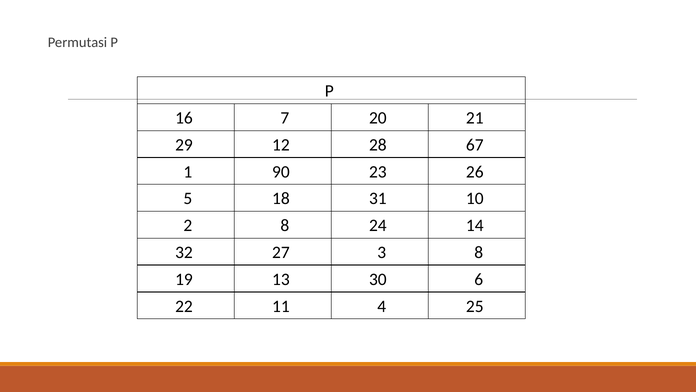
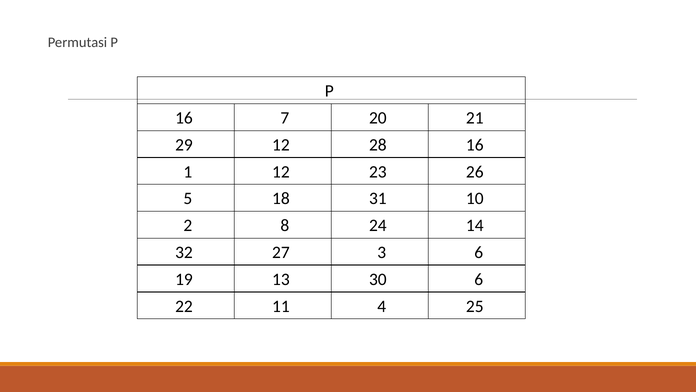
28 67: 67 -> 16 (475, 145)
1 90: 90 -> 12 (281, 172)
3 8: 8 -> 6 (479, 252)
